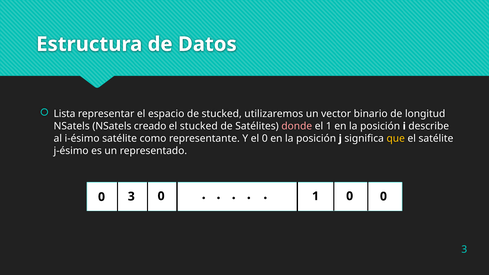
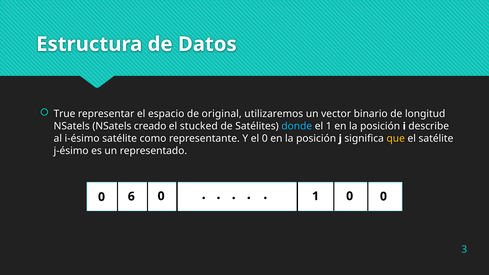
Lista: Lista -> True (65, 114)
de stucked: stucked -> original (222, 114)
donde colour: pink -> light blue (297, 126)
0 3: 3 -> 6 (131, 196)
